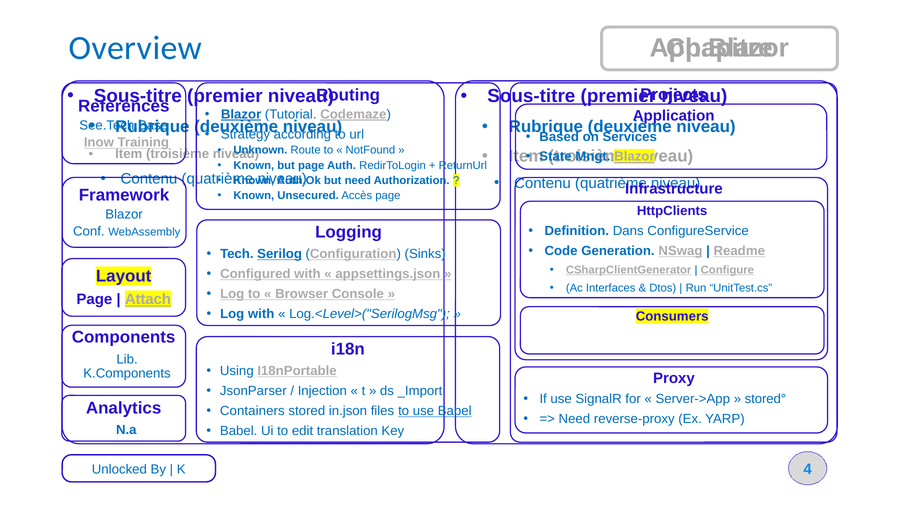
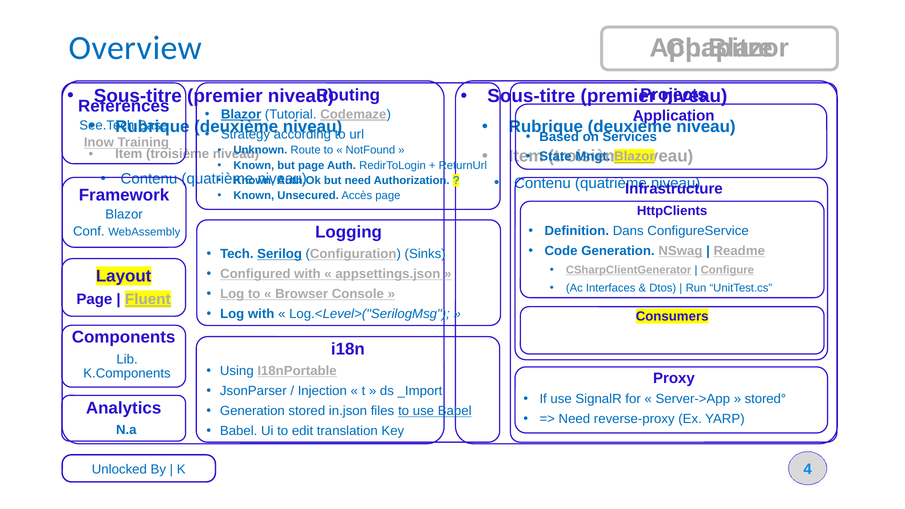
Attach: Attach -> Fluent (148, 299)
Containers: Containers -> Generation (252, 411)
